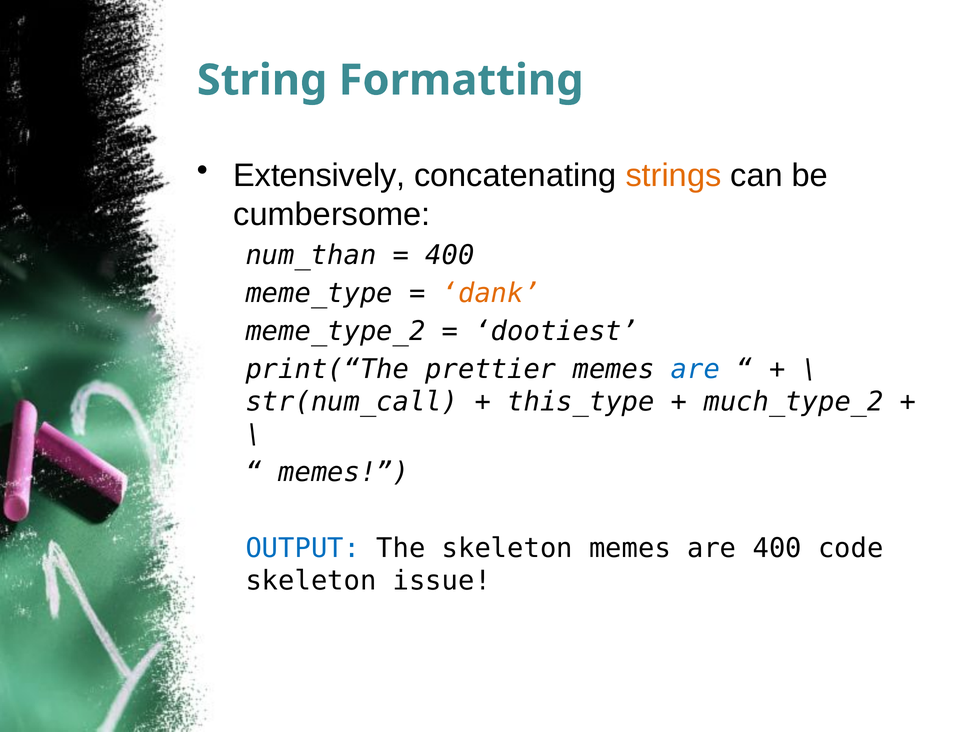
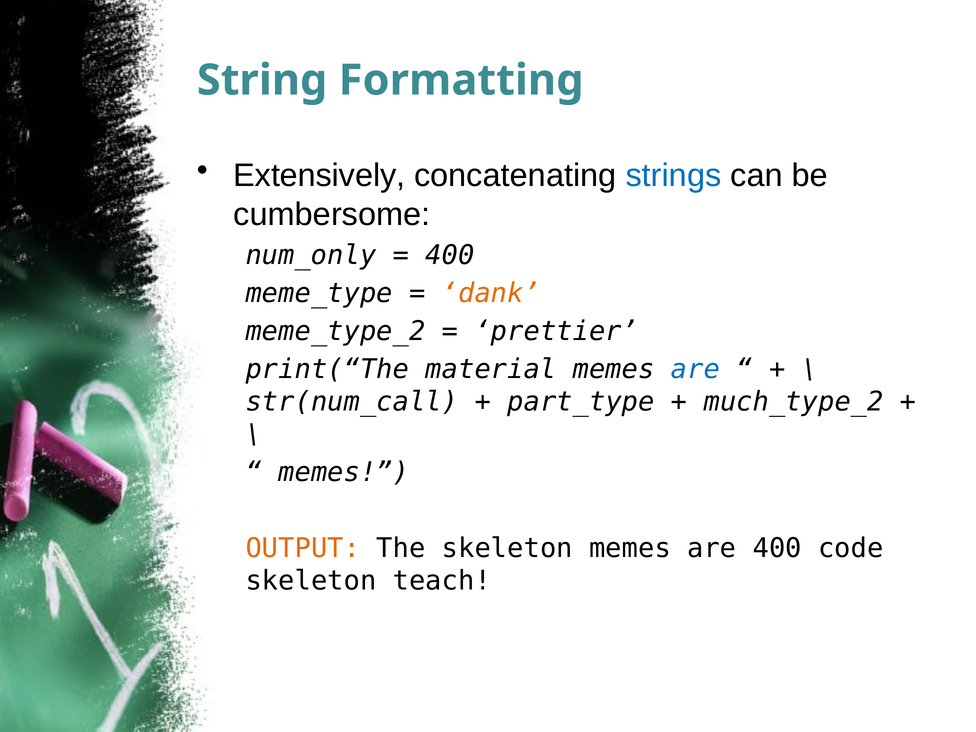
strings colour: orange -> blue (674, 176)
num_than: num_than -> num_only (311, 255)
dootiest: dootiest -> prettier (556, 331)
prettier: prettier -> material (491, 369)
this_type: this_type -> part_type (581, 402)
OUTPUT colour: blue -> orange (303, 548)
issue: issue -> teach (442, 581)
